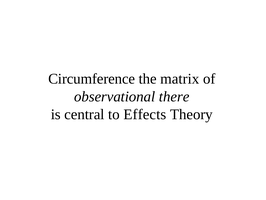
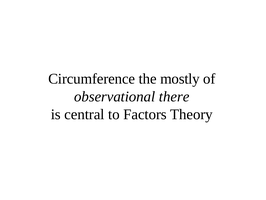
matrix: matrix -> mostly (180, 79)
Effects: Effects -> Factors (145, 114)
